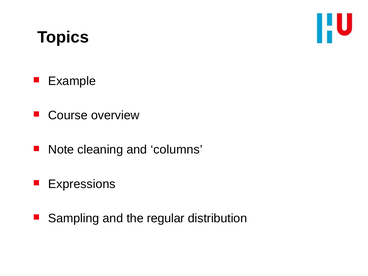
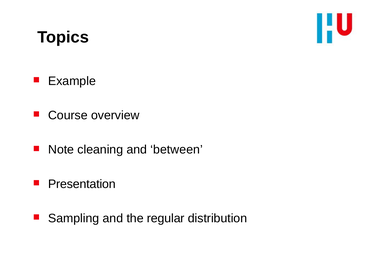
columns: columns -> between (177, 150)
Expressions: Expressions -> Presentation (82, 184)
